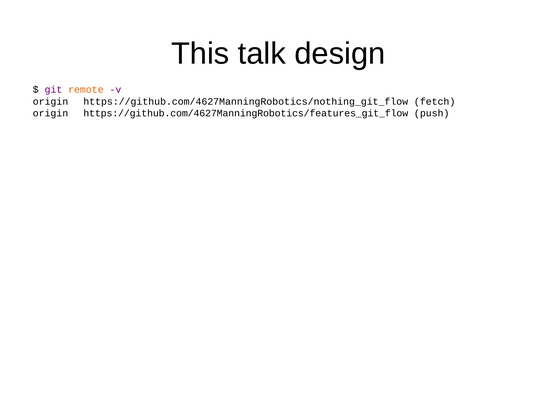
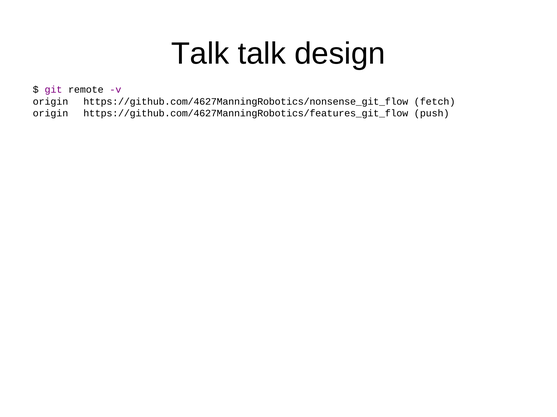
This: This -> Talk (200, 54)
remote colour: orange -> black (86, 90)
https://github.com/4627ManningRobotics/nothing_git_flow: https://github.com/4627ManningRobotics/nothing_git_flow -> https://github.com/4627ManningRobotics/nonsense_git_flow (246, 102)
